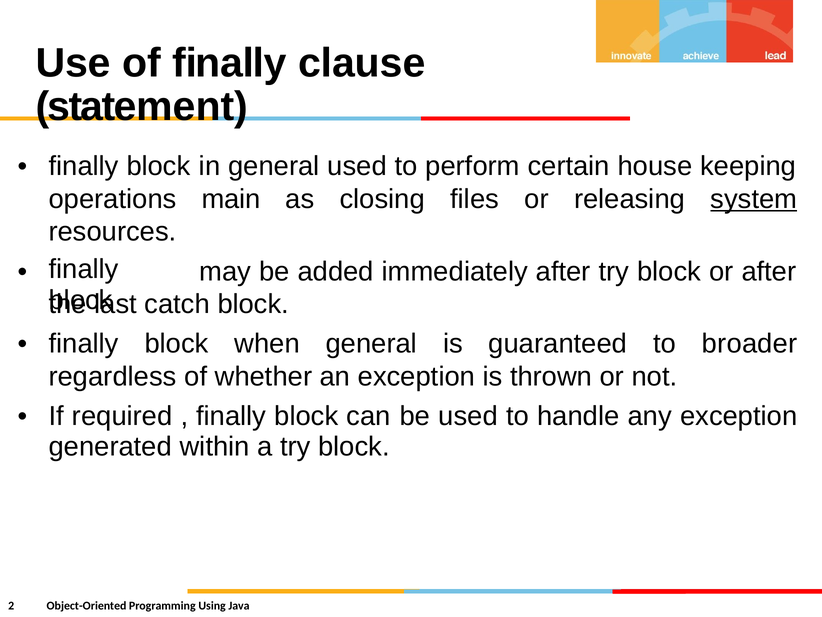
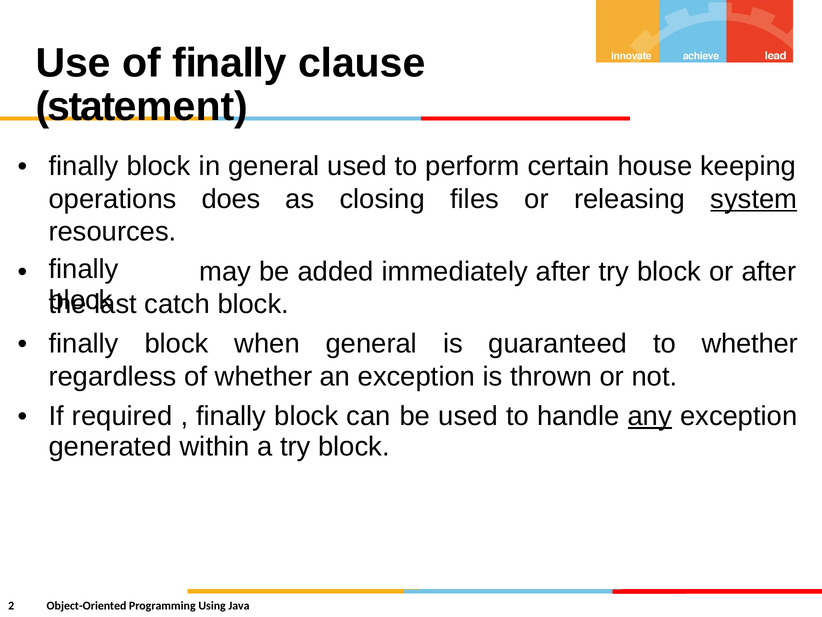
main: main -> does (231, 199)
to broader: broader -> whether (750, 344)
any underline: none -> present (650, 416)
